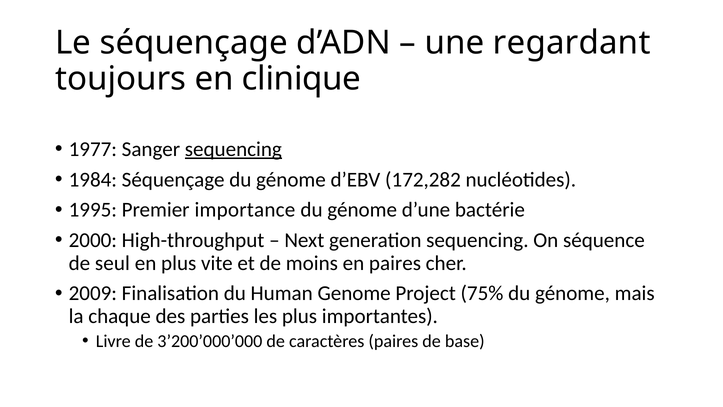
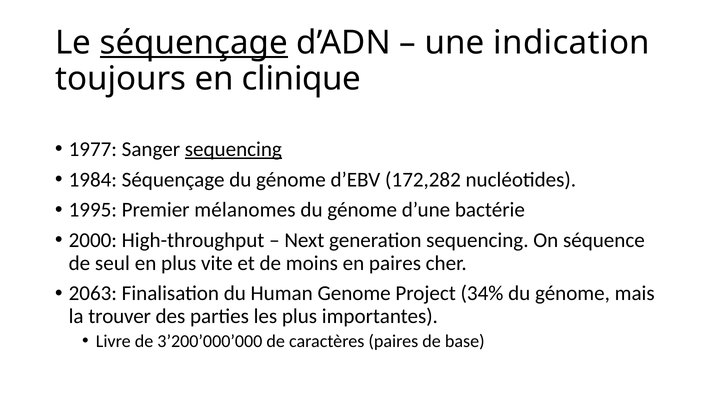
séquençage underline: none -> present (194, 43)
regardant: regardant -> indication (572, 43)
importance: importance -> mélanomes (245, 210)
2009: 2009 -> 2063 (93, 293)
75%: 75% -> 34% (482, 293)
chaque: chaque -> trouver (120, 316)
